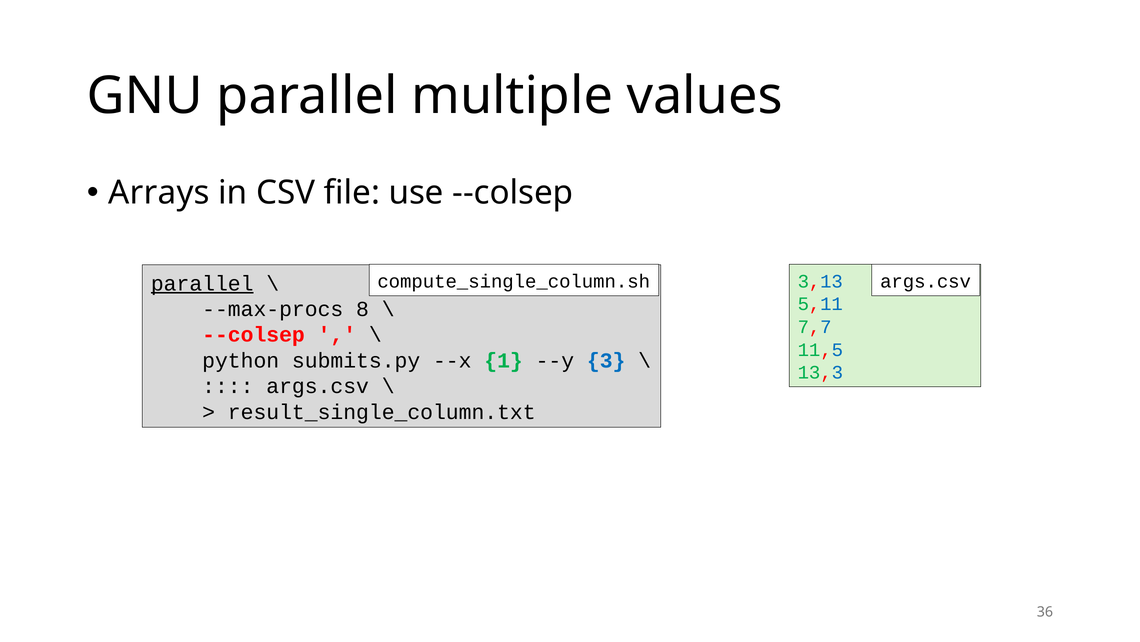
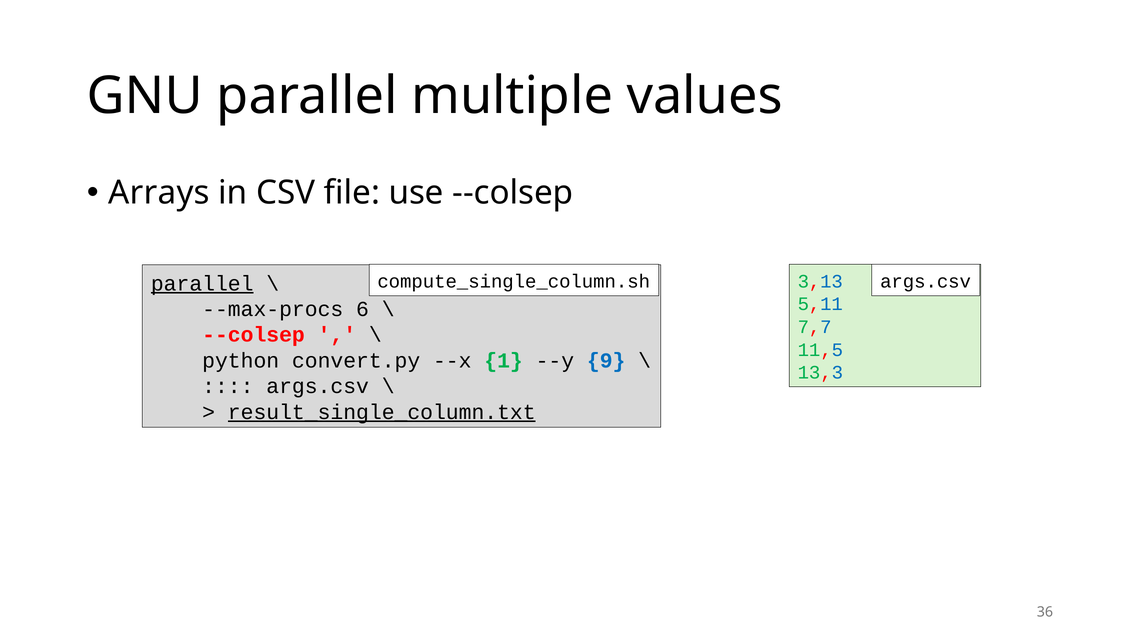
8: 8 -> 6 (363, 309)
submits.py: submits.py -> convert.py (356, 360)
3: 3 -> 9 (606, 360)
result_single_column.txt underline: none -> present (382, 411)
